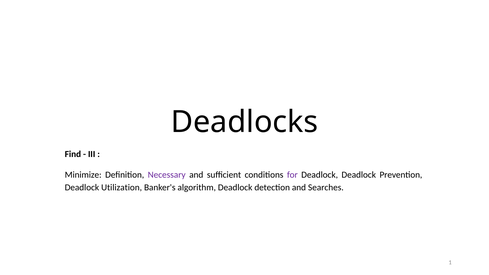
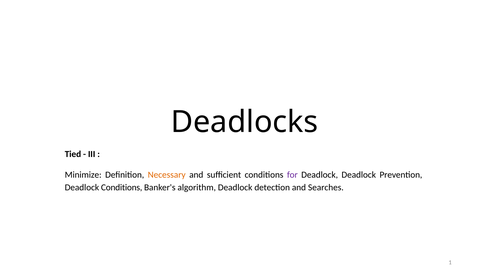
Find: Find -> Tied (73, 154)
Necessary colour: purple -> orange (167, 175)
Deadlock Utilization: Utilization -> Conditions (122, 188)
